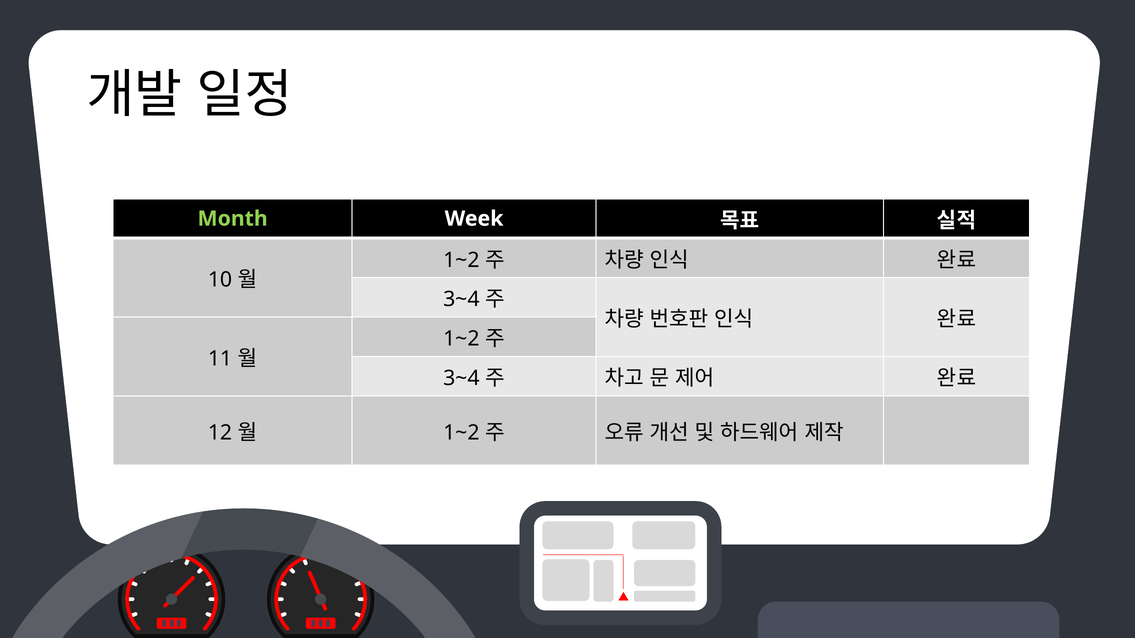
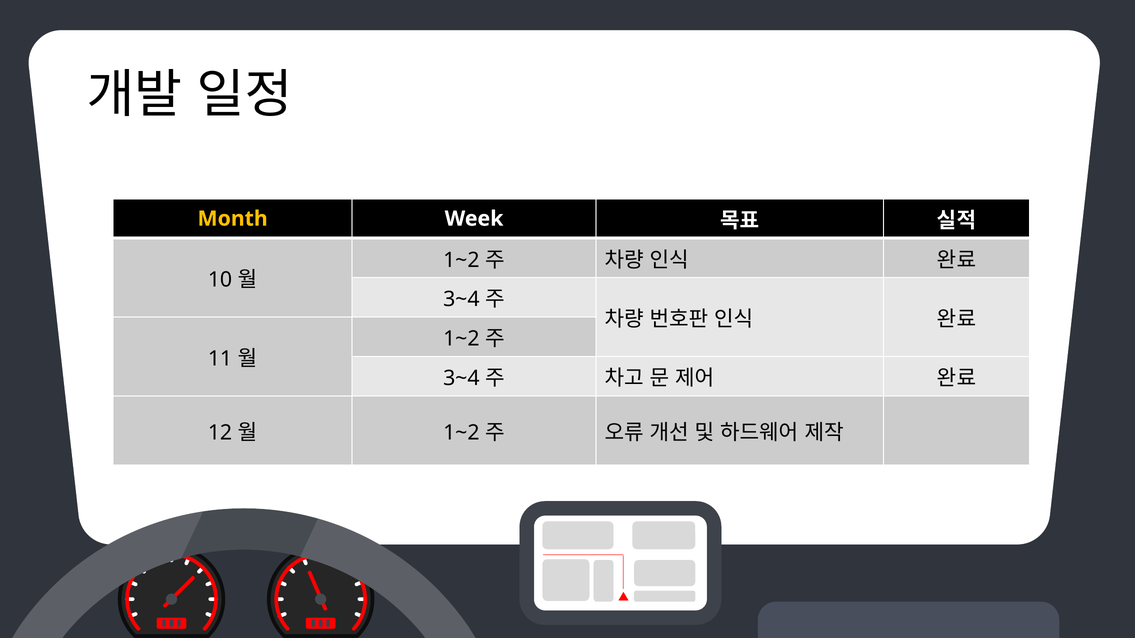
Month colour: light green -> yellow (233, 219)
